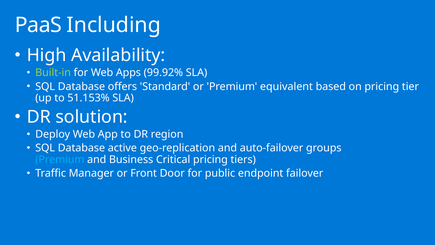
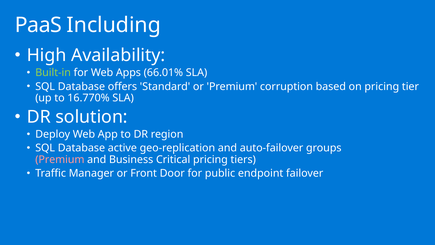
99.92%: 99.92% -> 66.01% (163, 73)
equivalent: equivalent -> corruption (286, 86)
51.153%: 51.153% -> 16.770% (89, 98)
Premium colour: light blue -> pink (60, 159)
